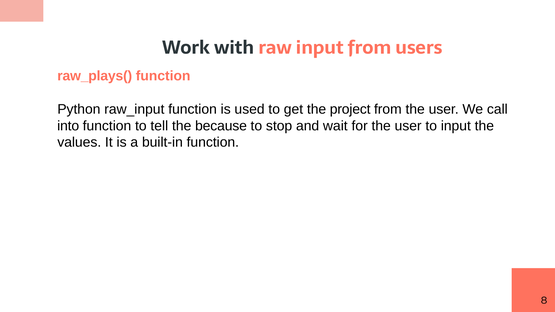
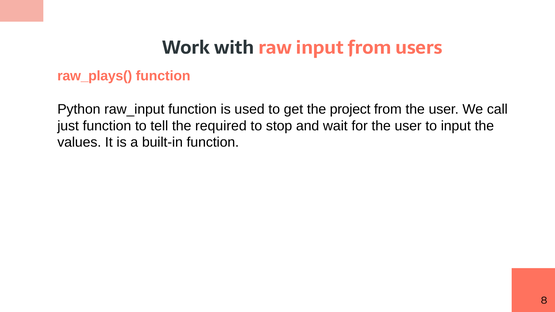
into: into -> just (68, 126)
because: because -> required (221, 126)
